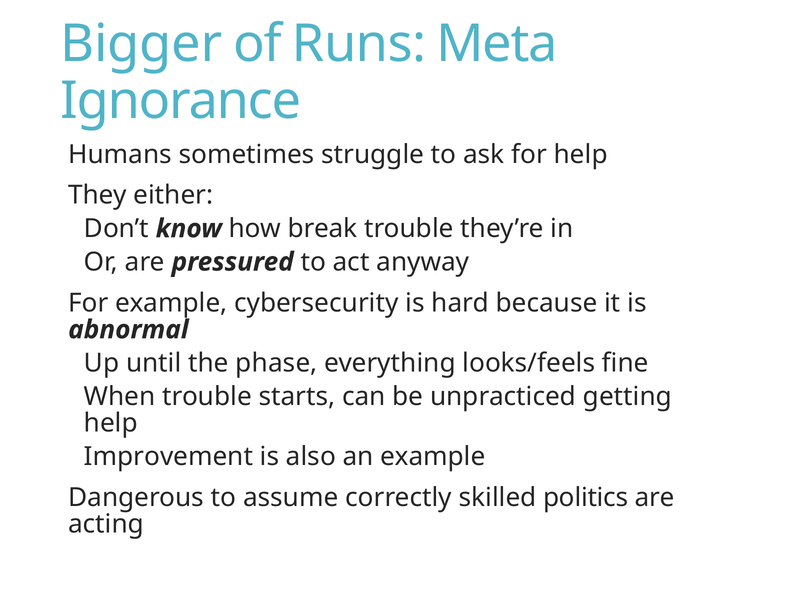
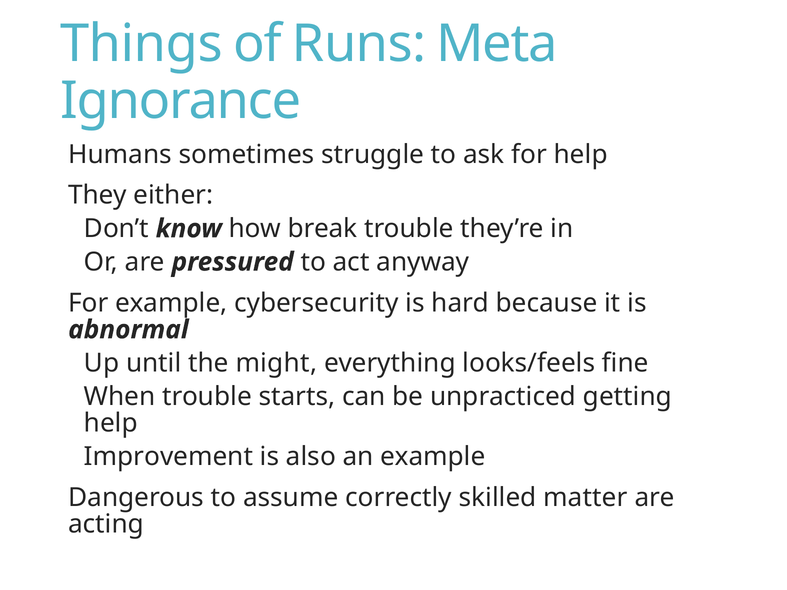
Bigger: Bigger -> Things (141, 44)
phase: phase -> might (276, 363)
politics: politics -> matter (585, 498)
